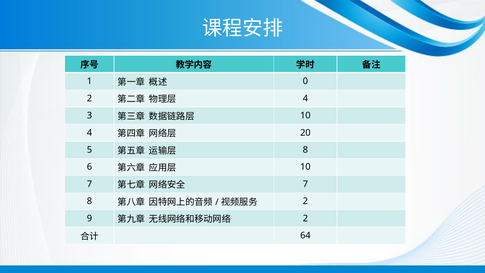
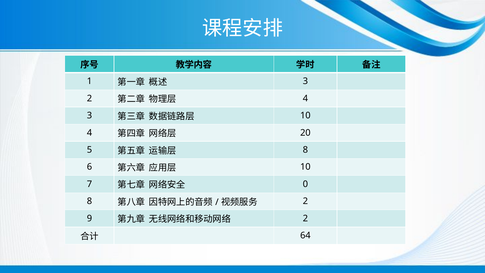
0: 0 -> 3 (305, 81)
7: 7 -> 0 (305, 184)
